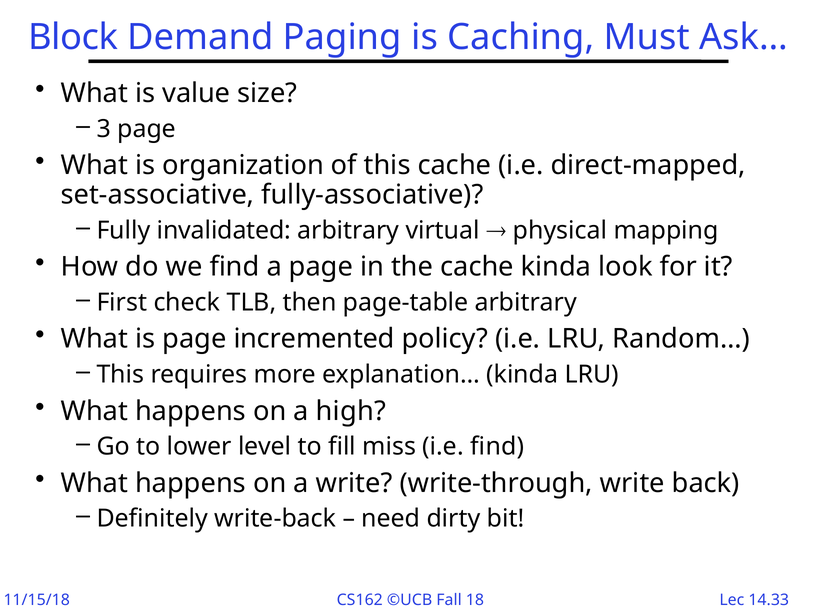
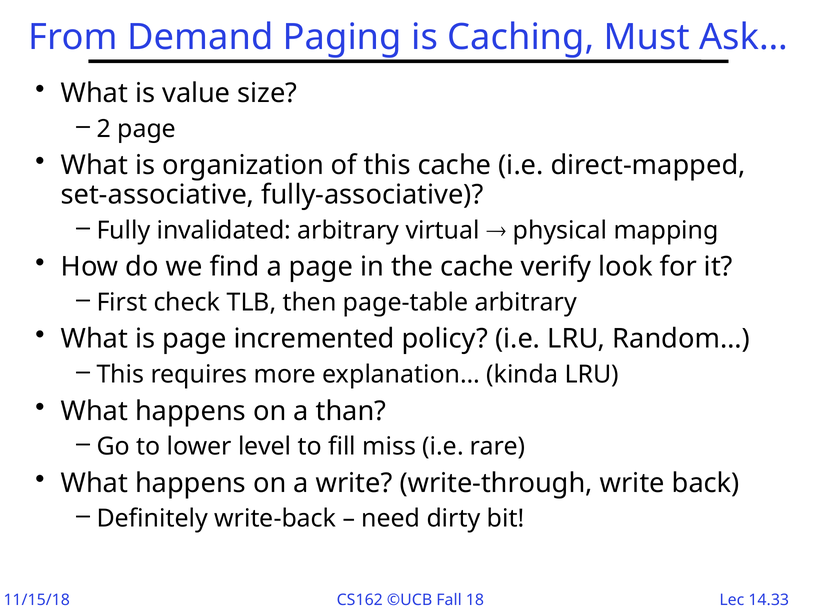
Block: Block -> From (73, 37)
3: 3 -> 2 (104, 129)
cache kinda: kinda -> verify (556, 267)
high: high -> than (351, 411)
i.e find: find -> rare (497, 447)
